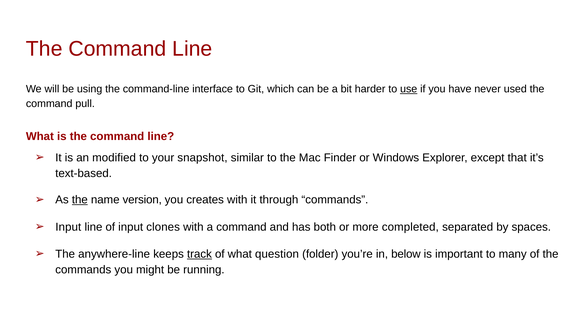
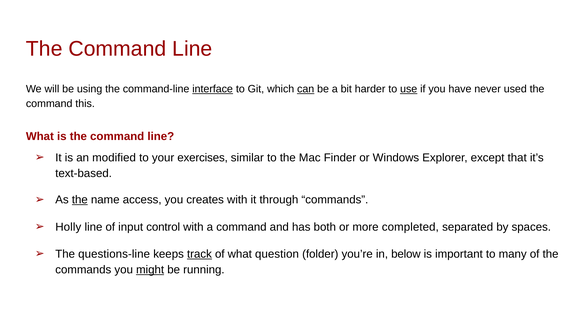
interface underline: none -> present (213, 89)
can underline: none -> present (306, 89)
pull: pull -> this (85, 104)
snapshot: snapshot -> exercises (203, 158)
version: version -> access (142, 200)
Input: Input -> Holly (68, 227)
clones: clones -> control (163, 227)
anywhere-line: anywhere-line -> questions-line (114, 254)
might underline: none -> present (150, 270)
